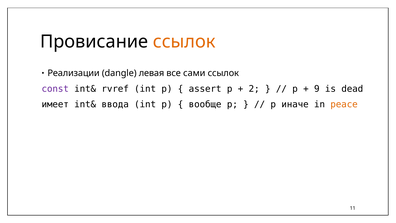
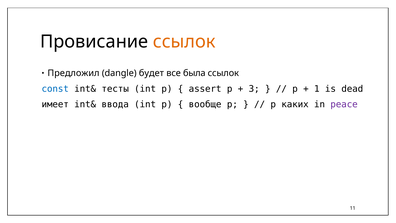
Реализации: Реализации -> Предложил (73, 73)
левая: левая -> будет (151, 73)
сами: сами -> была (194, 73)
const colour: purple -> blue (55, 89)
rvref: rvref -> тесты (115, 89)
2: 2 -> 3 (254, 89)
9: 9 -> 1 (317, 89)
иначе: иначе -> каких (295, 104)
peace colour: orange -> purple (344, 104)
